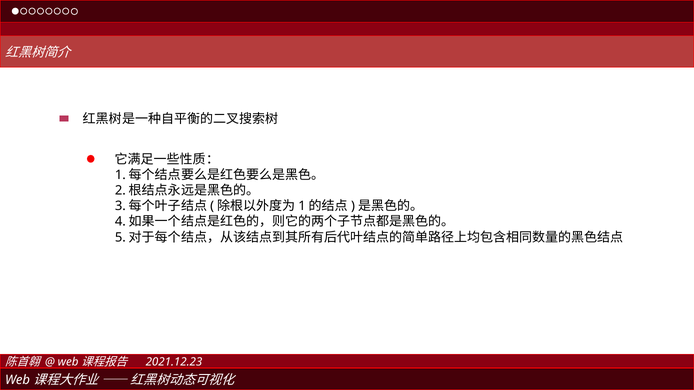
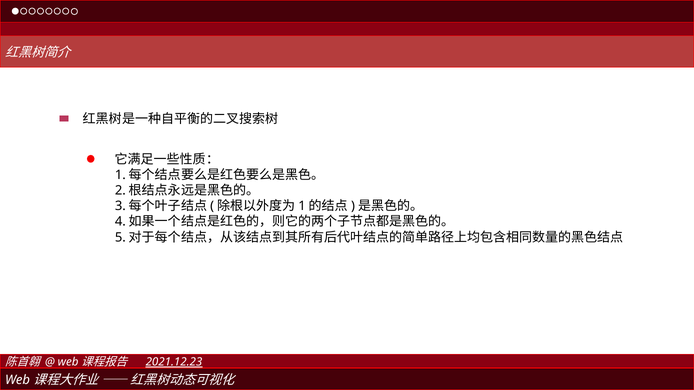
2021.12.23 underline: none -> present (174, 362)
